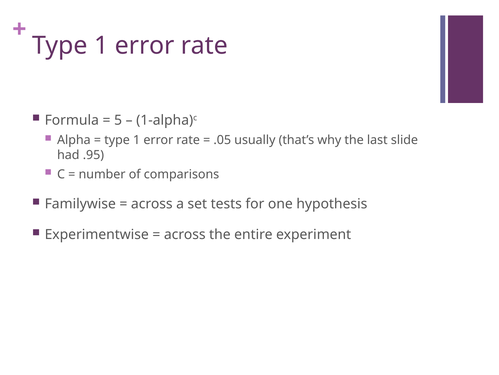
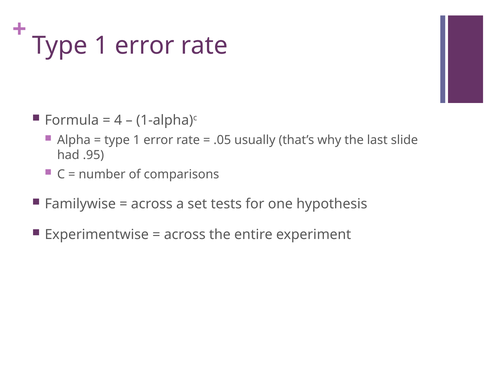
5: 5 -> 4 (118, 120)
